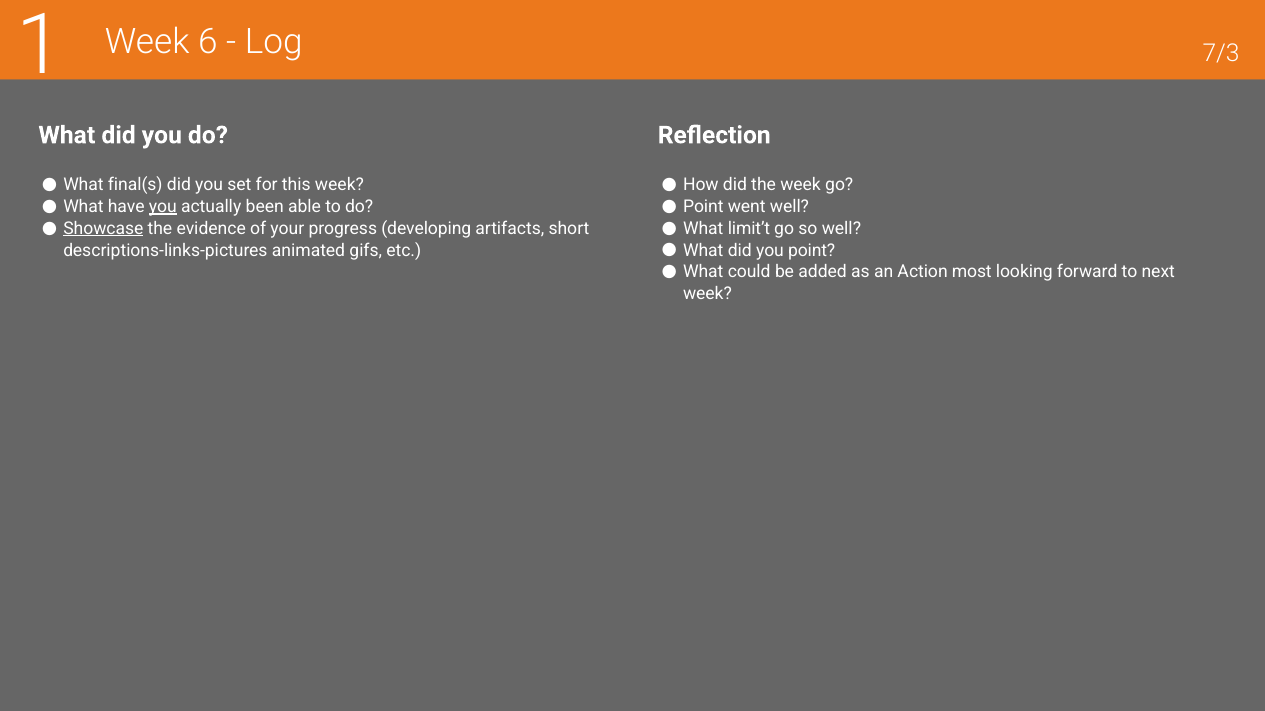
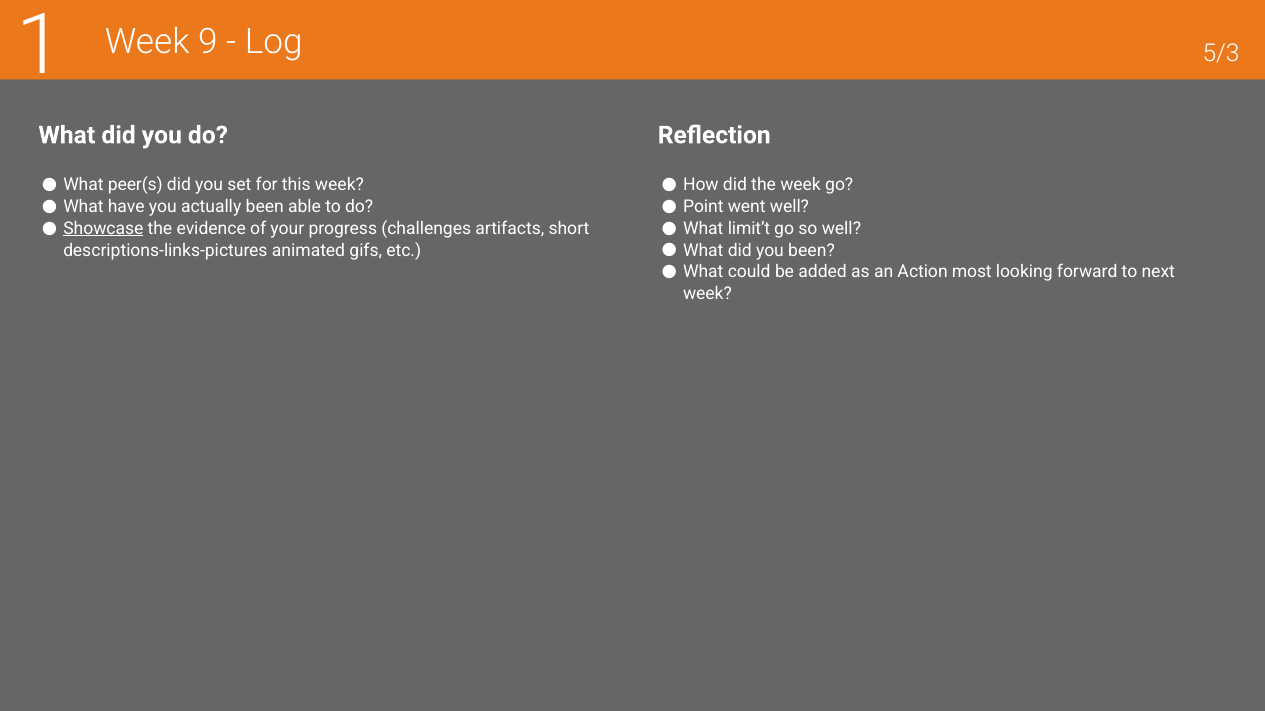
6: 6 -> 9 (208, 42)
7/3: 7/3 -> 5/3 (1221, 54)
final(s: final(s -> peer(s (135, 185)
you underline: present -> none (163, 207)
developing: developing -> challenges (426, 229)
you point: point -> been (812, 250)
